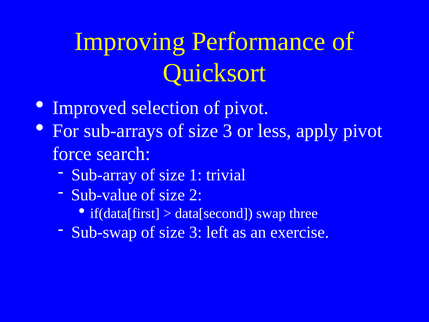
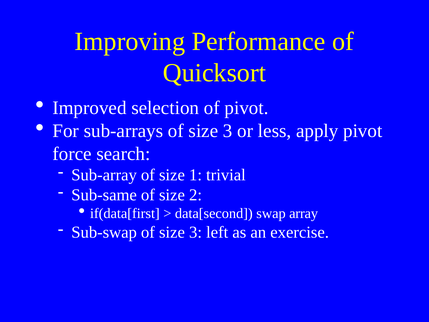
Sub-value: Sub-value -> Sub-same (104, 195)
three: three -> array (304, 213)
